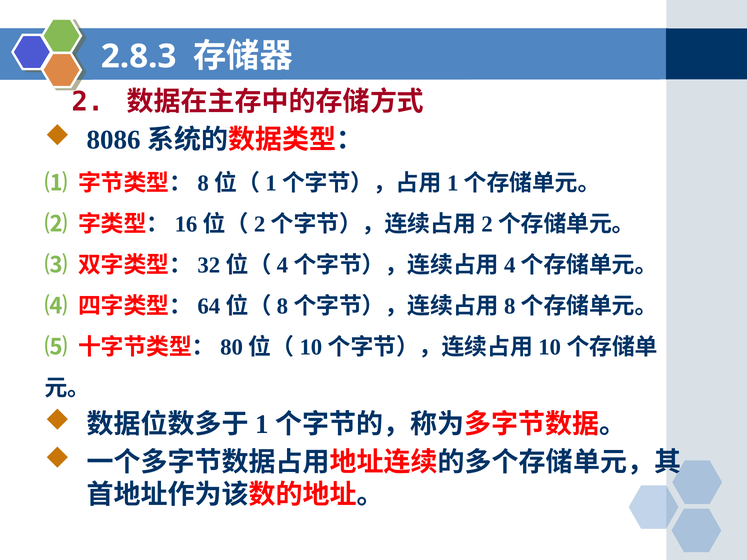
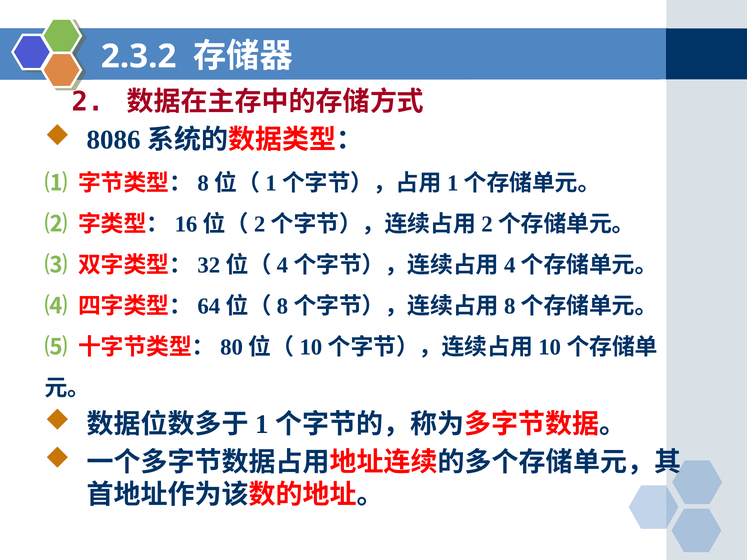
2.8.3: 2.8.3 -> 2.3.2 (139, 56)
